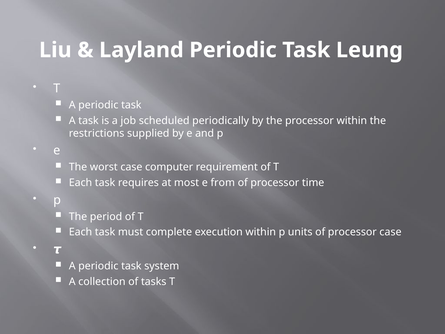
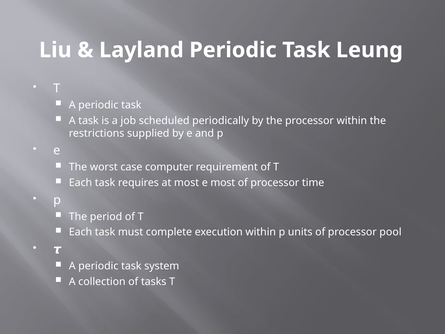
e from: from -> most (223, 183)
processor case: case -> pool (390, 232)
